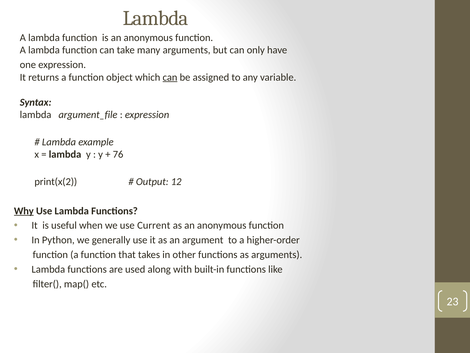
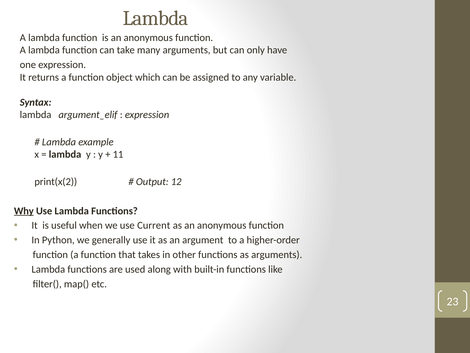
can underline: present -> none (170, 77)
argument_file: argument_file -> argument_elif (88, 115)
76: 76 -> 11 (118, 154)
